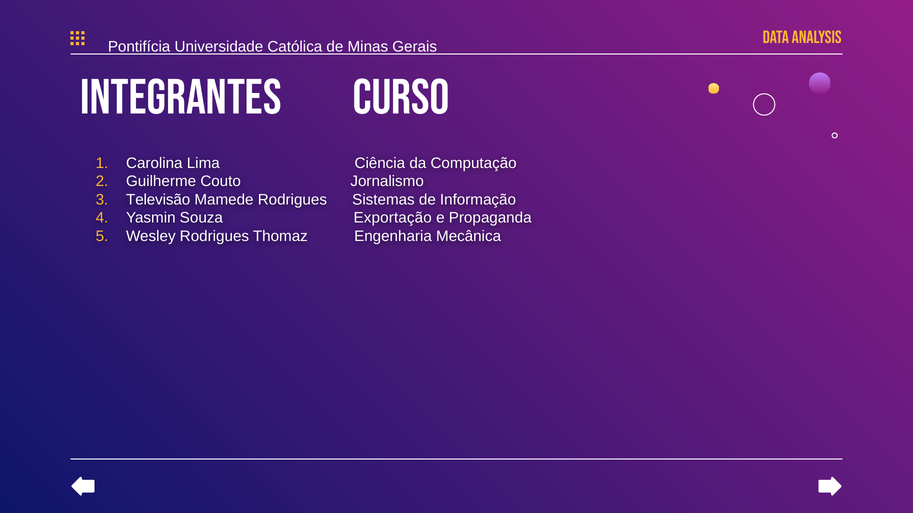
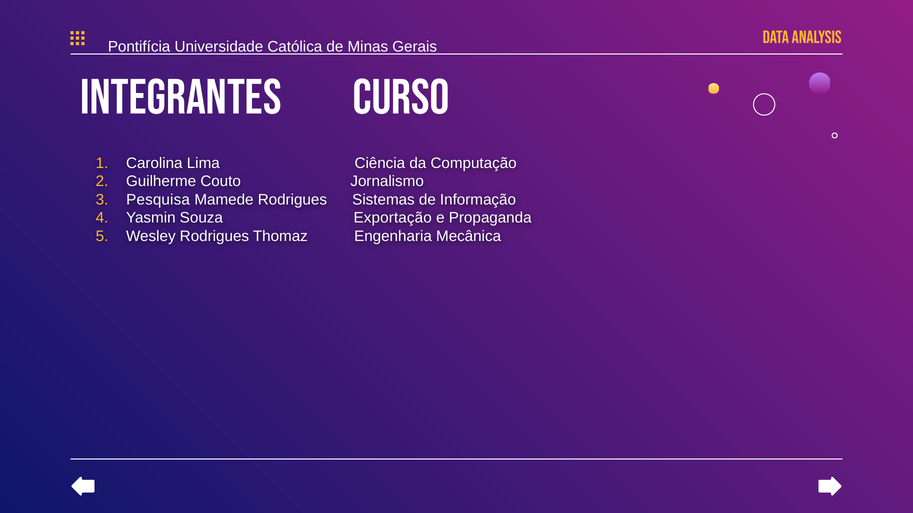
Televisão: Televisão -> Pesquisa (158, 200)
